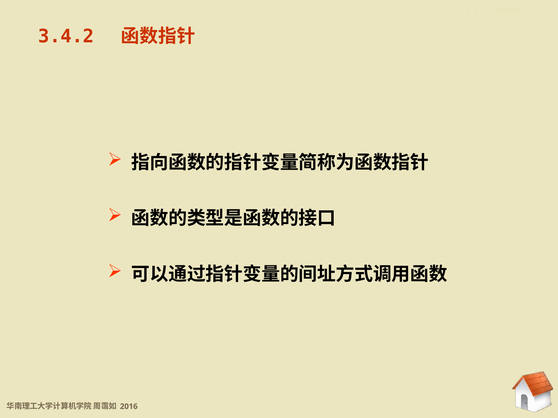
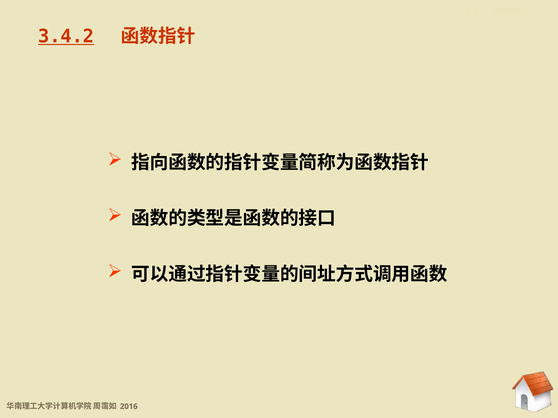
3.4.2 underline: none -> present (66, 37)
